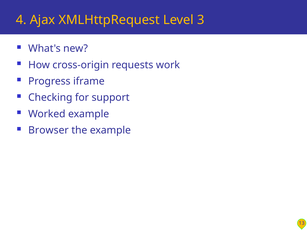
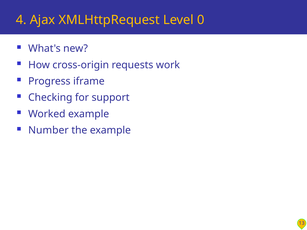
3: 3 -> 0 (201, 20)
Browser: Browser -> Number (48, 130)
